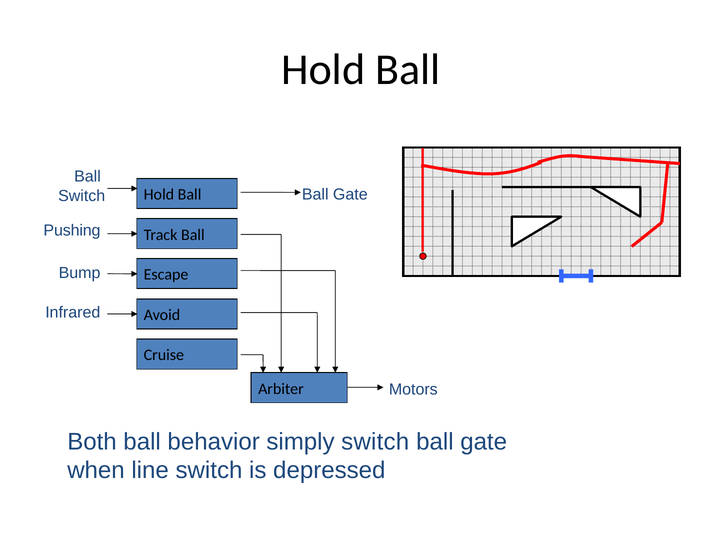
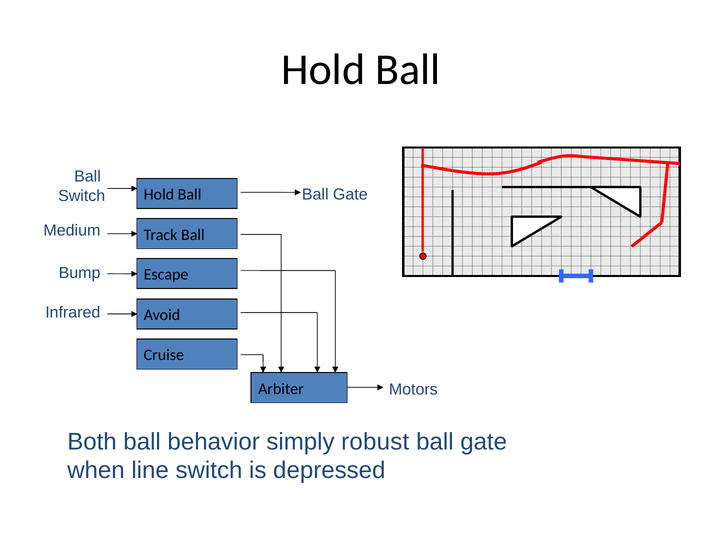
Pushing: Pushing -> Medium (72, 231)
simply switch: switch -> robust (375, 442)
